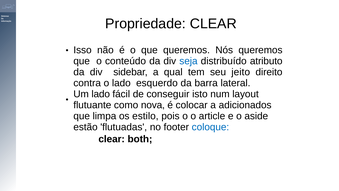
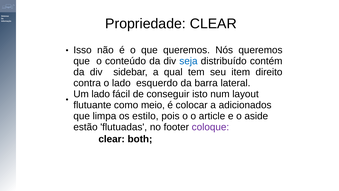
atributo: atributo -> contém (266, 61)
jeito: jeito -> item (241, 72)
nova: nova -> meio (153, 105)
coloque colour: blue -> purple (210, 127)
